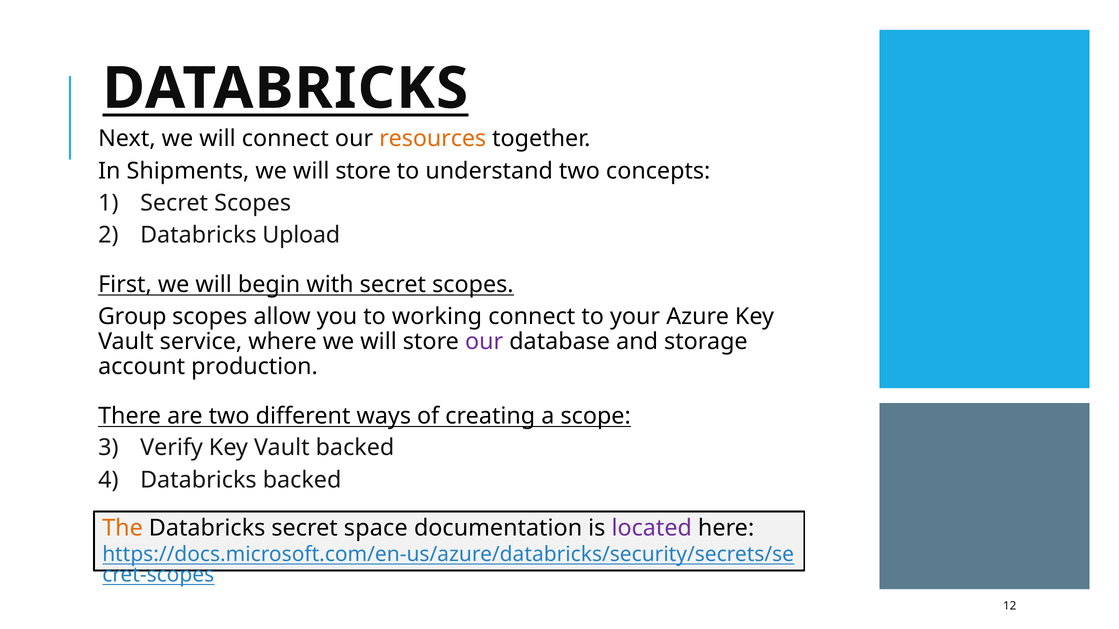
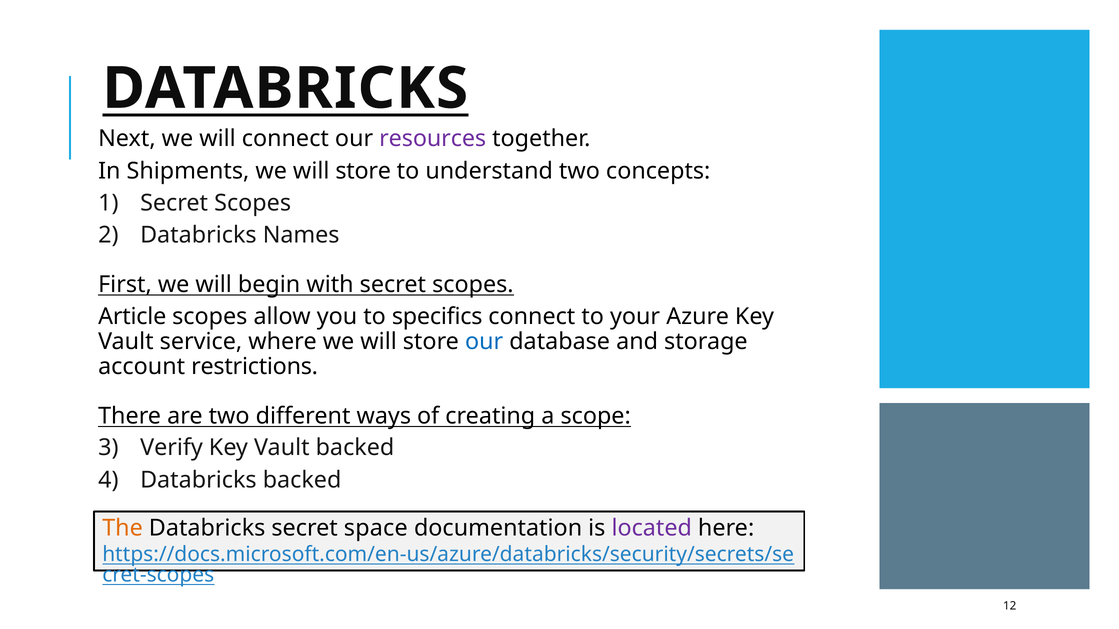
resources colour: orange -> purple (433, 139)
Upload: Upload -> Names (301, 235)
Group: Group -> Article (132, 317)
working: working -> specifics (437, 317)
our colour: purple -> blue (484, 342)
production: production -> restrictions (255, 367)
